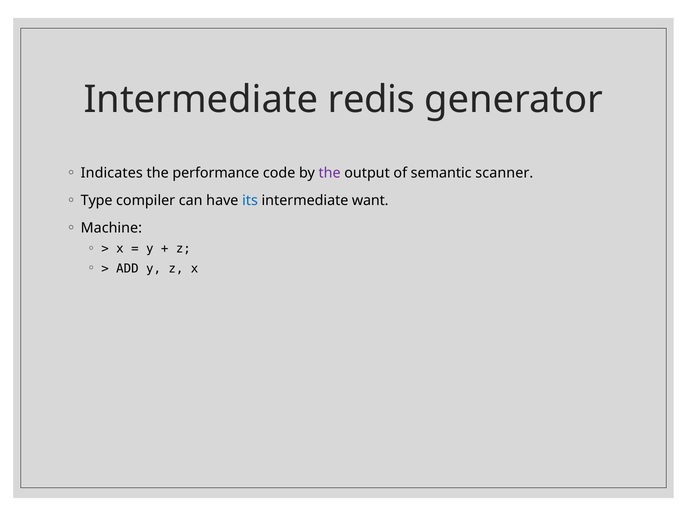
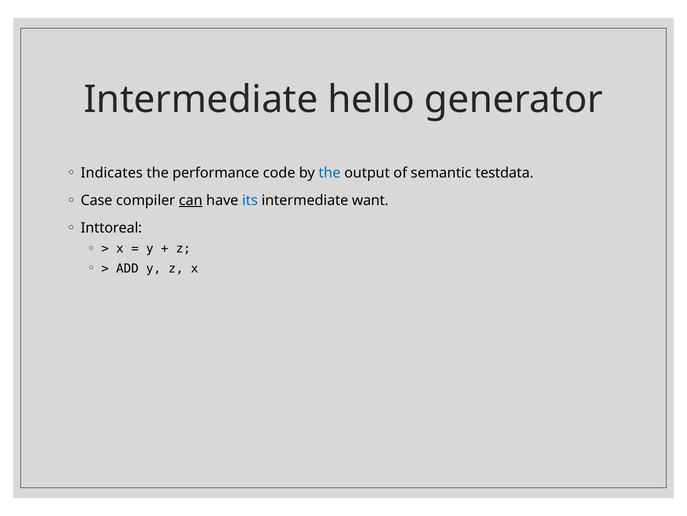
redis: redis -> hello (371, 100)
the colour: purple -> blue (330, 173)
scanner: scanner -> testdata (504, 173)
Type: Type -> Case (97, 200)
can underline: none -> present (191, 200)
Machine: Machine -> Inttoreal (111, 228)
